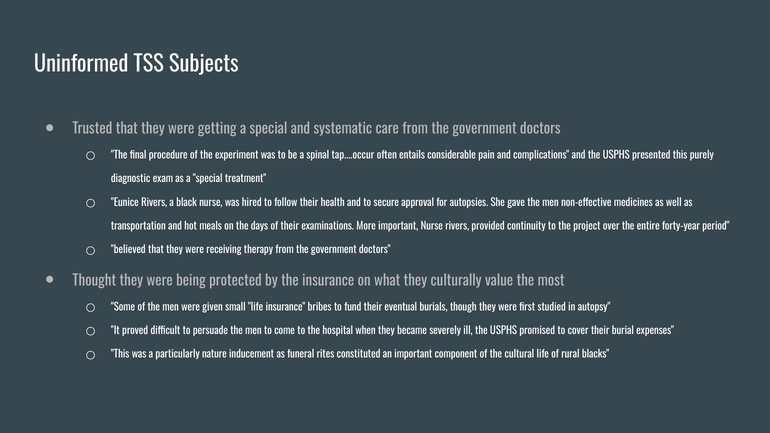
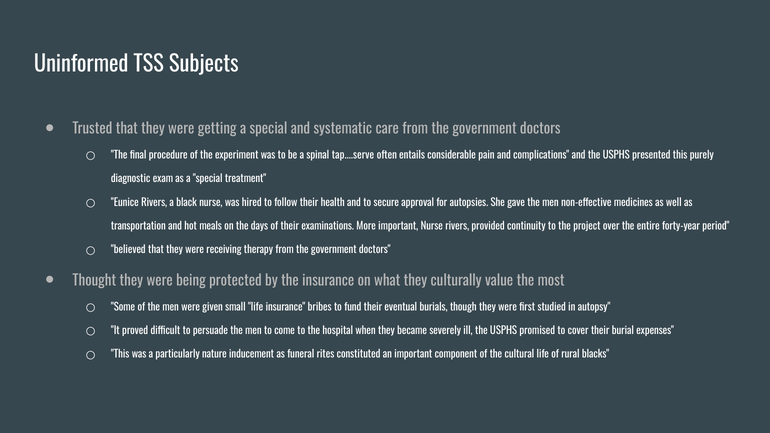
tap....occur: tap....occur -> tap....serve (353, 155)
